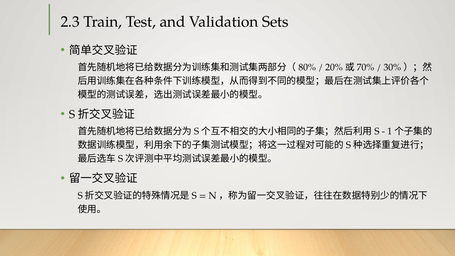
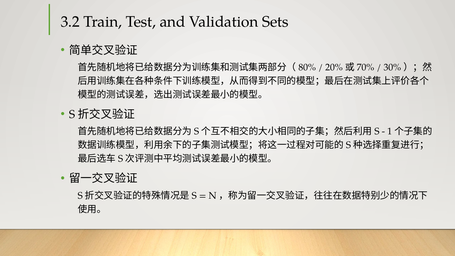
2.3: 2.3 -> 3.2 (70, 22)
